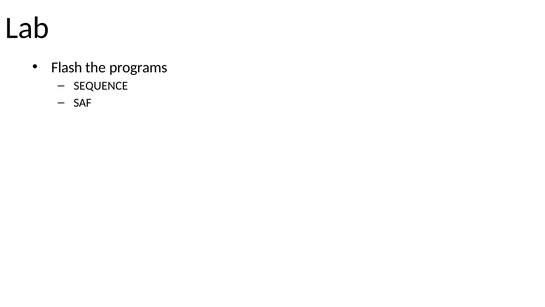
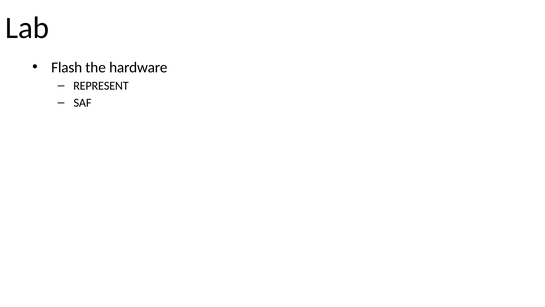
programs: programs -> hardware (138, 67)
SEQUENCE: SEQUENCE -> REPRESENT (101, 86)
